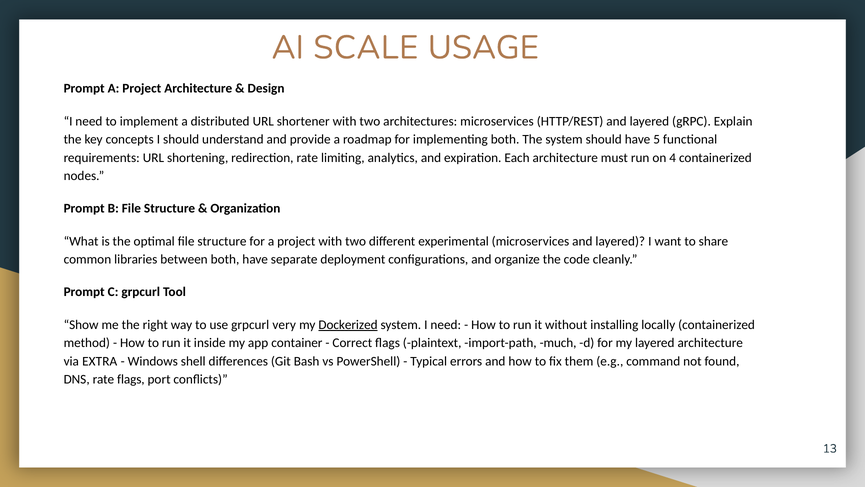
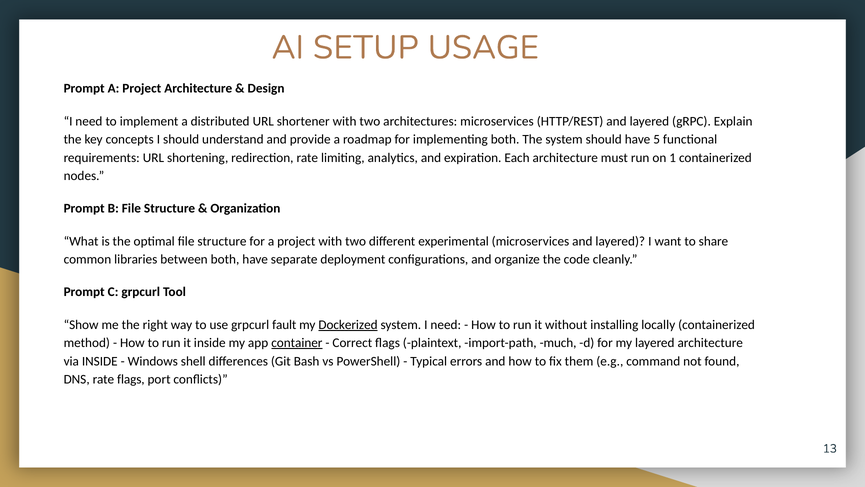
SCALE: SCALE -> SETUP (366, 48)
4: 4 -> 1 (673, 158)
very: very -> fault (284, 324)
container underline: none -> present (297, 343)
via EXTRA: EXTRA -> INSIDE (100, 361)
